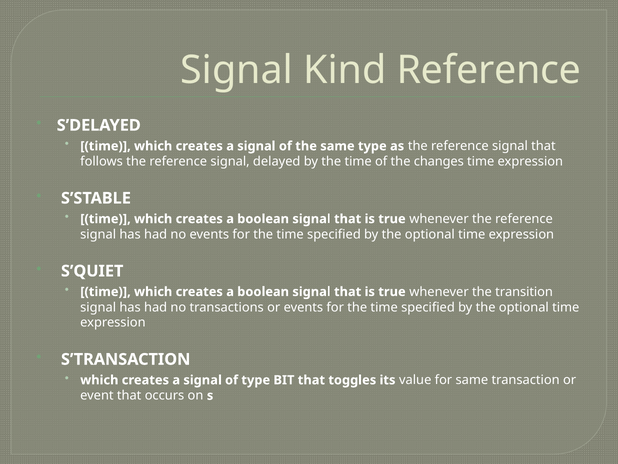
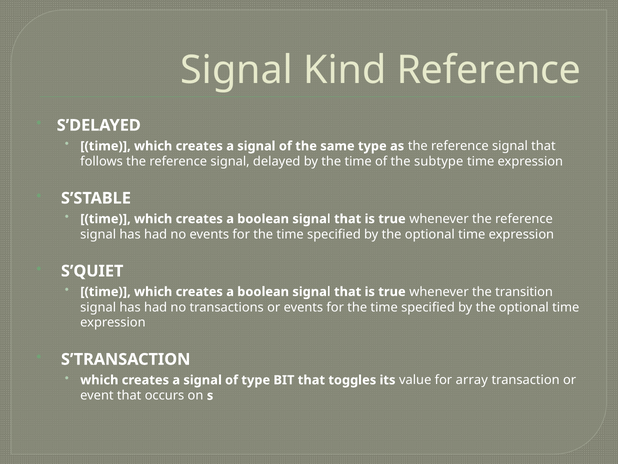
changes: changes -> subtype (439, 161)
for same: same -> array (472, 380)
